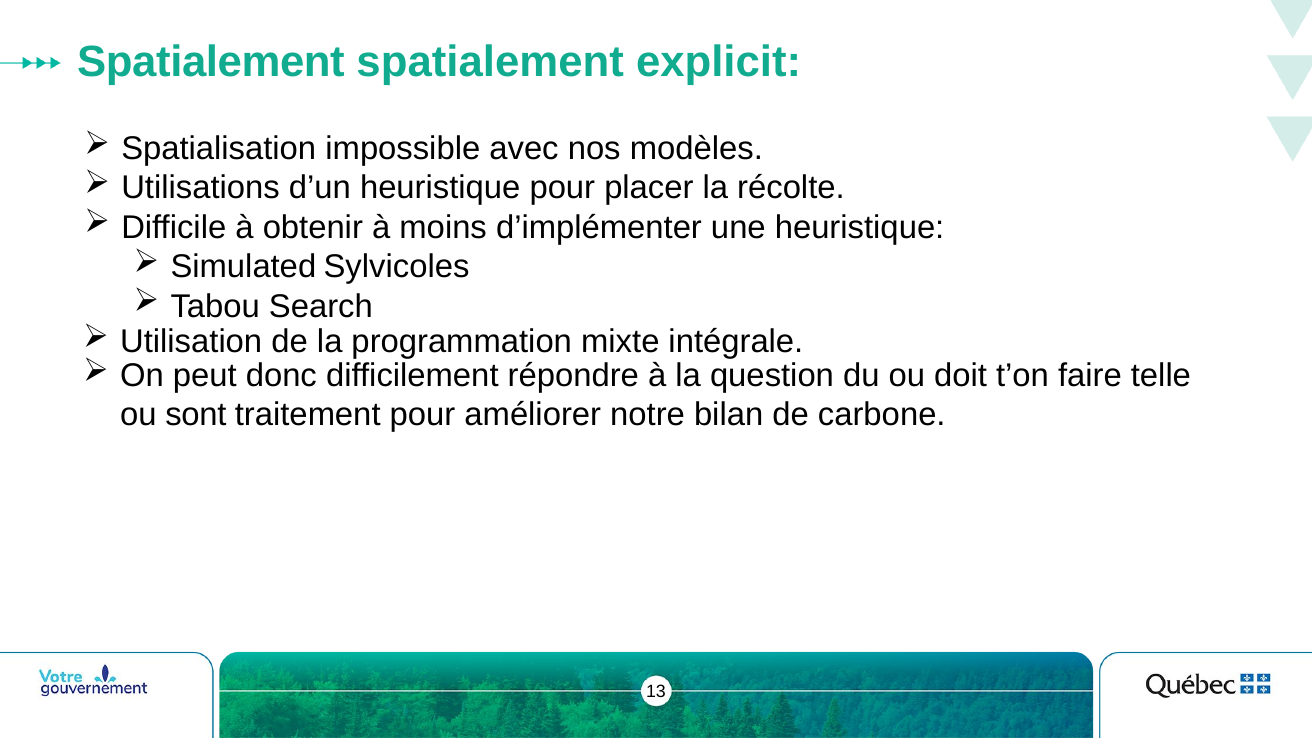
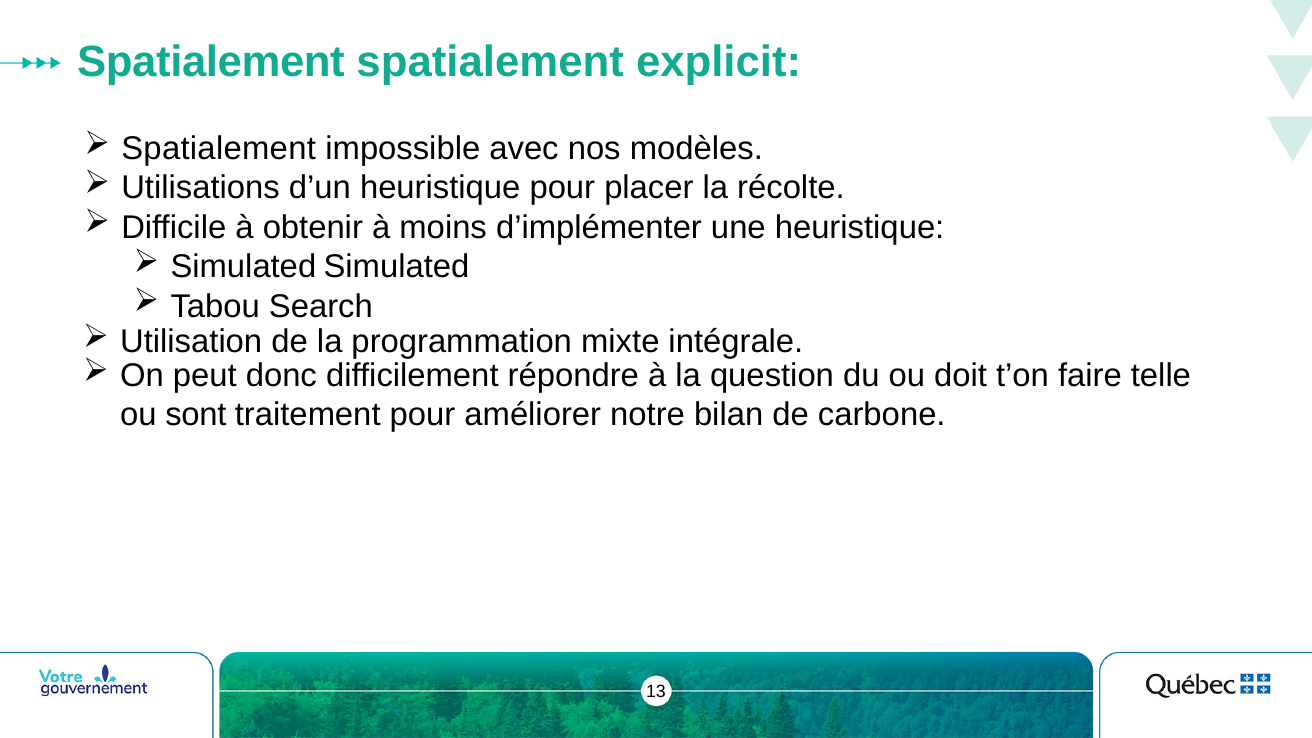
Spatialisation: Spatialisation -> Spatialement (219, 149)
Simulated Sylvicoles: Sylvicoles -> Simulated (397, 267)
